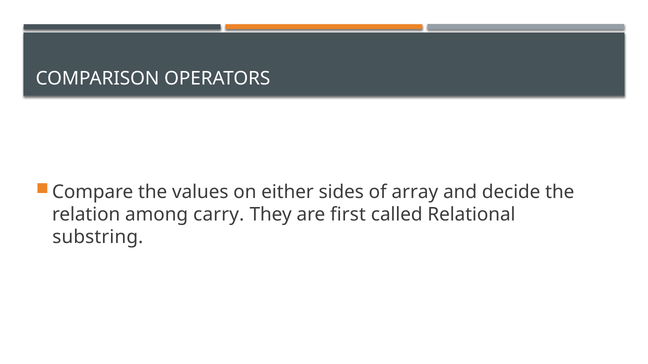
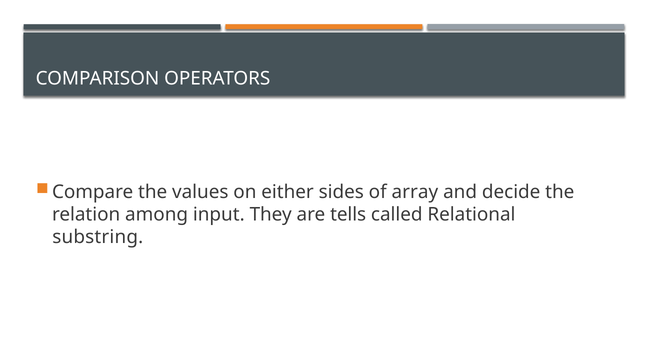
carry: carry -> input (219, 215)
first: first -> tells (348, 215)
